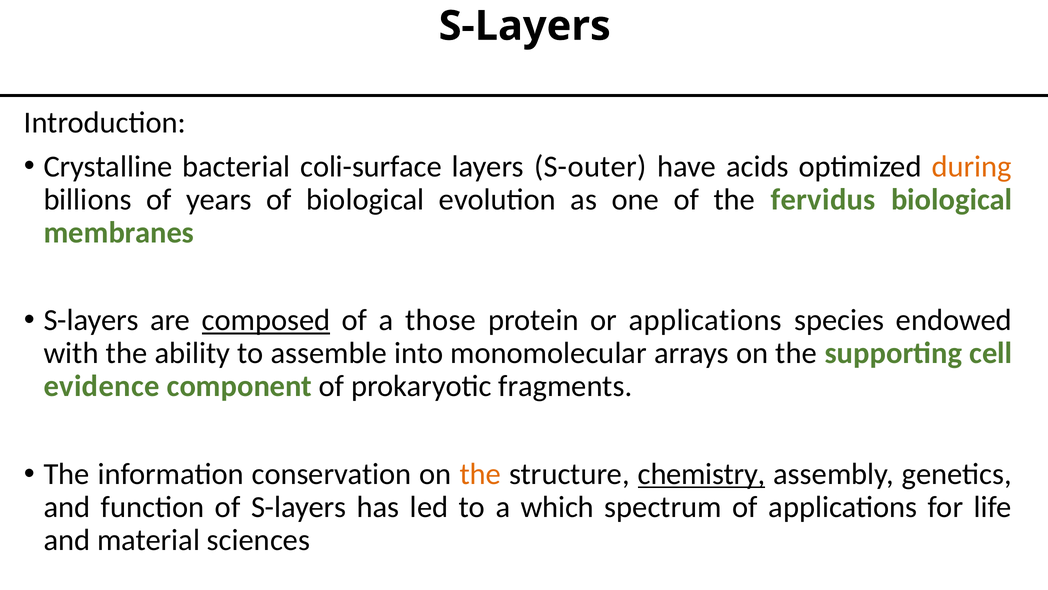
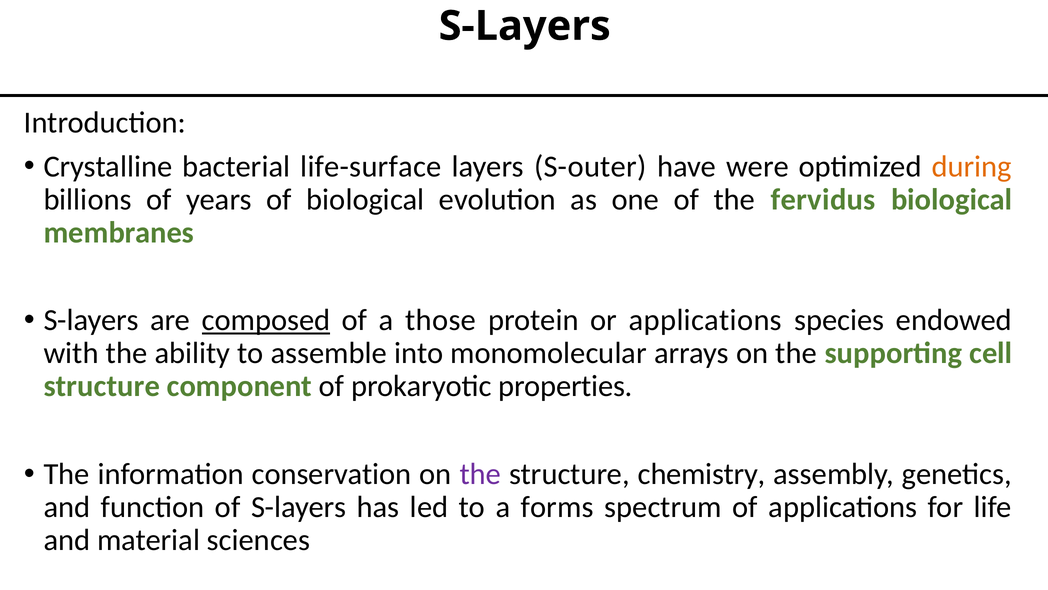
coli-surface: coli-surface -> life-surface (371, 166)
acids: acids -> were (758, 166)
evidence: evidence -> structure (102, 386)
fragments: fragments -> properties (565, 386)
the colour: orange -> purple (480, 474)
chemistry underline: present -> none (702, 474)
which: which -> forms (557, 507)
